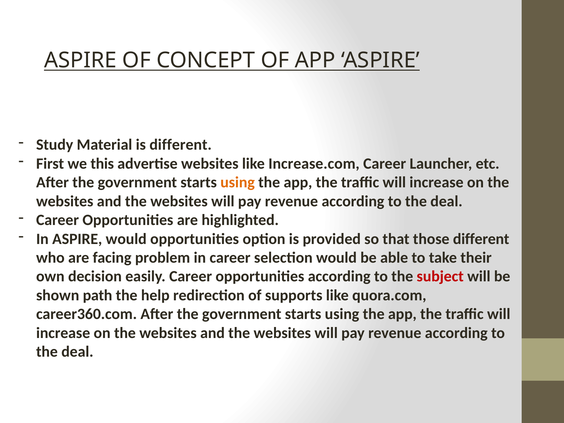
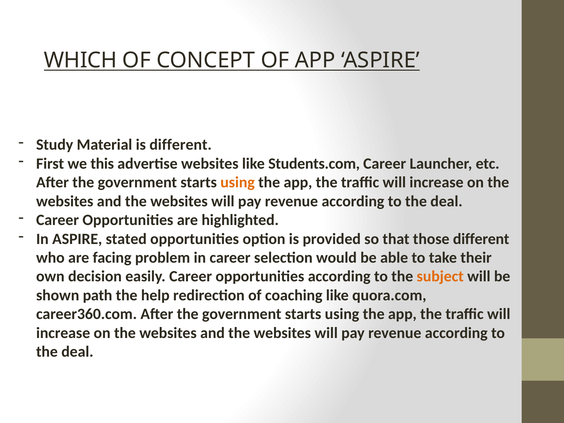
ASPIRE: ASPIRE -> WHICH (80, 60)
Increase.com: Increase.com -> Students.com (314, 164)
ASPIRE would: would -> stated (126, 239)
subject colour: red -> orange (440, 276)
supports: supports -> coaching (294, 295)
